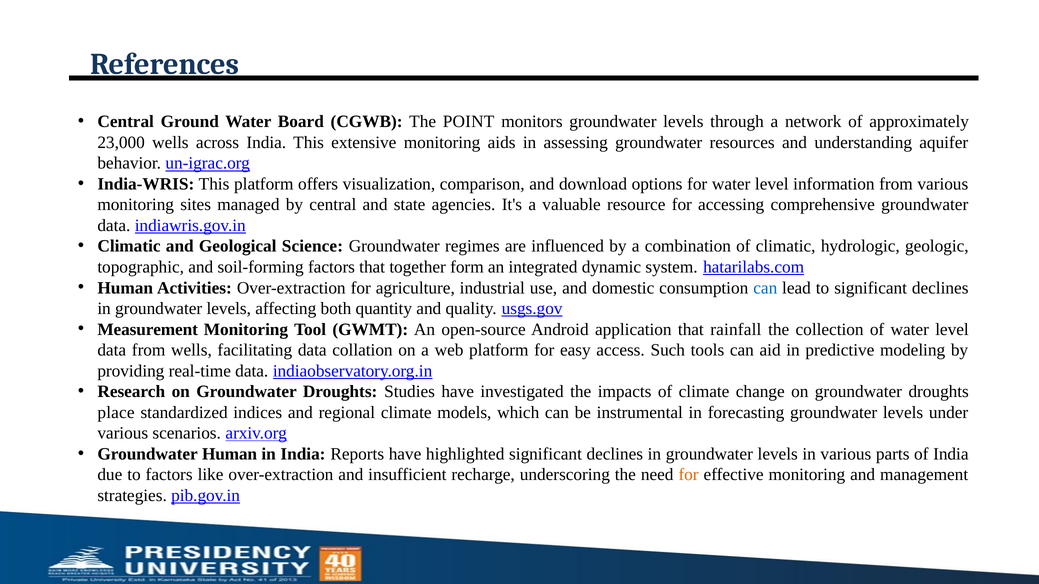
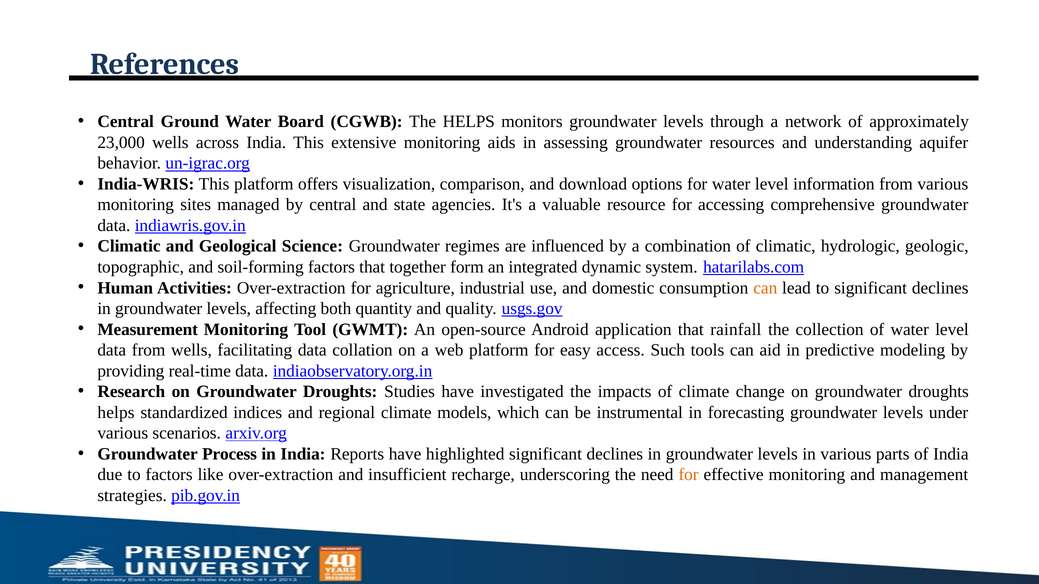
The POINT: POINT -> HELPS (469, 122)
can colour: blue -> orange (765, 288)
place: place -> helps (116, 413)
Groundwater Human: Human -> Process (230, 454)
